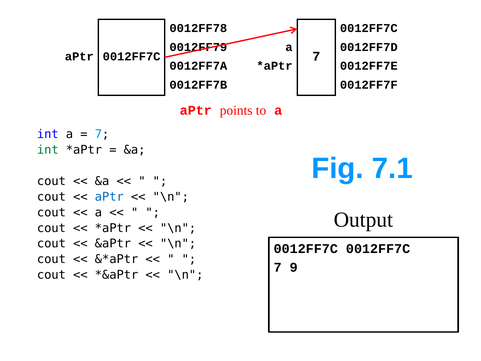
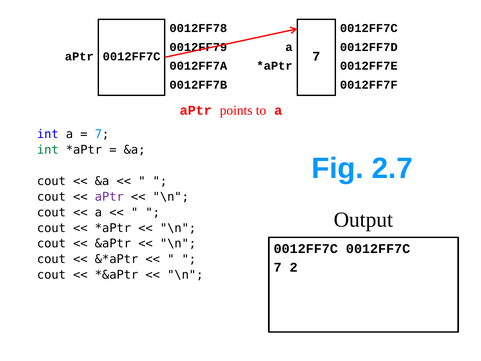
7.1: 7.1 -> 2.7 (392, 168)
aPtr colour: blue -> purple (109, 197)
9: 9 -> 2 (294, 267)
